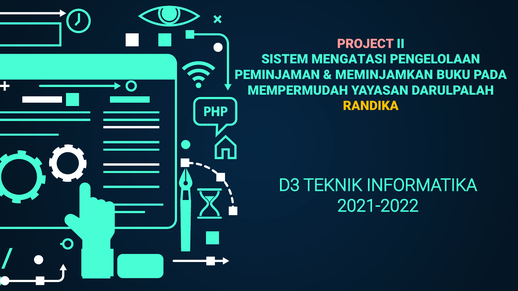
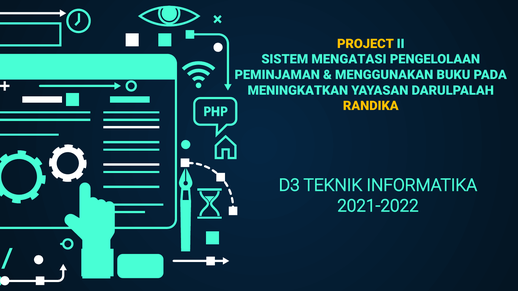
PROJECT colour: pink -> yellow (365, 44)
MEMINJAMKAN: MEMINJAMKAN -> MENGGUNAKAN (384, 75)
MEMPERMUDAH: MEMPERMUDAH -> MENINGKATKAN (298, 91)
